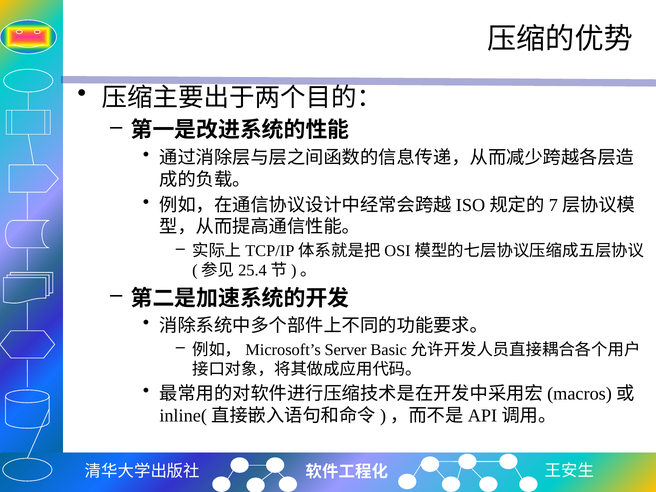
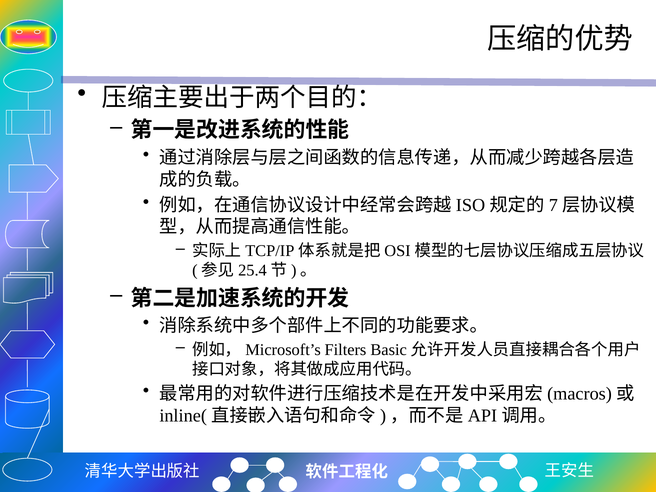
Server: Server -> Filters (345, 350)
